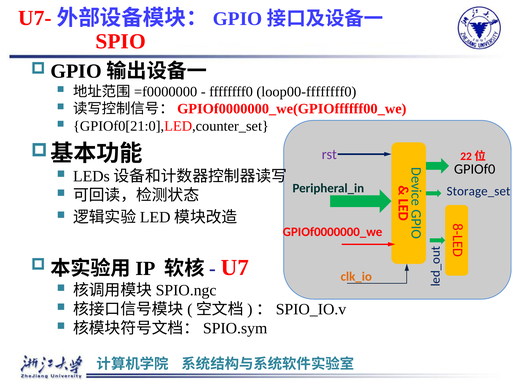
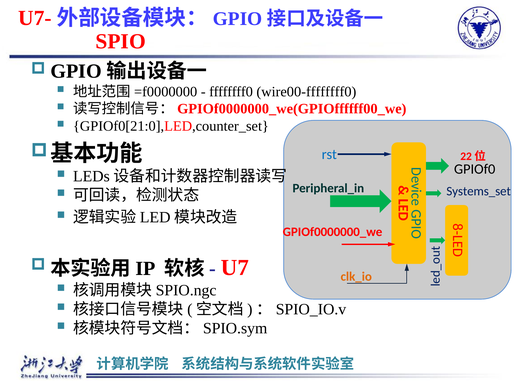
loop00-ffffffff0: loop00-ffffffff0 -> wire00-ffffffff0 (306, 92)
rst colour: purple -> blue (329, 155)
Storage_set: Storage_set -> Systems_set (479, 192)
